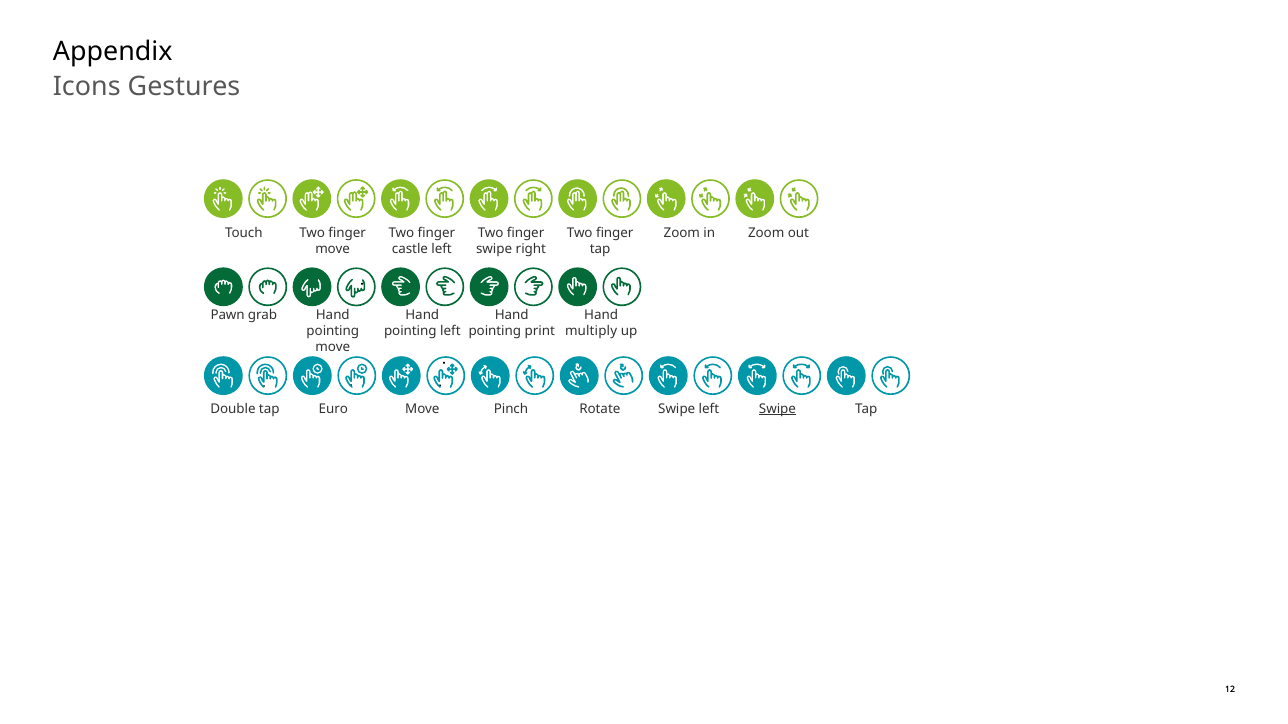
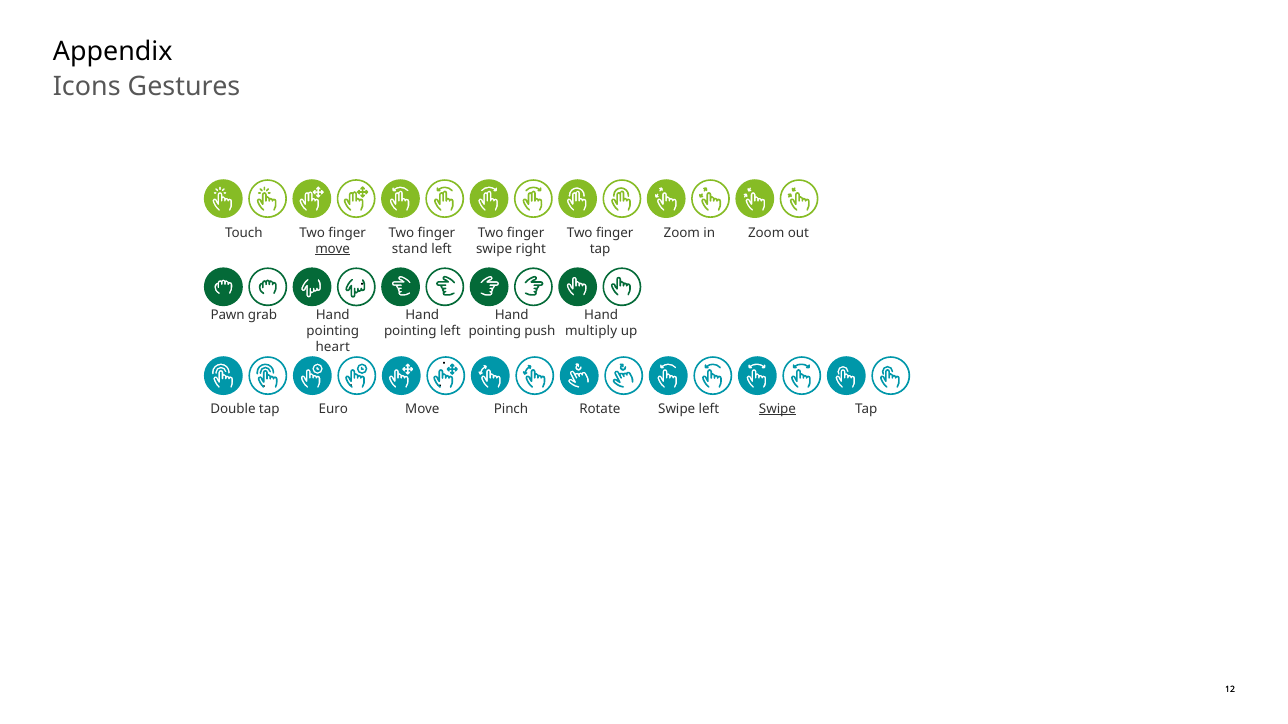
move underline: none -> present (333, 249)
castle: castle -> stand (410, 249)
print: print -> push (540, 332)
move: move -> heart (333, 348)
